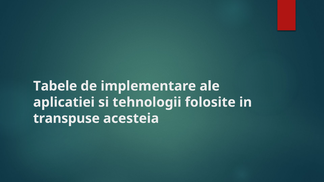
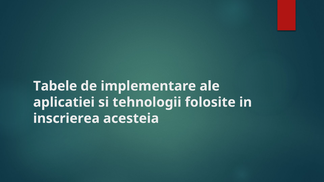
transpuse: transpuse -> inscrierea (66, 119)
